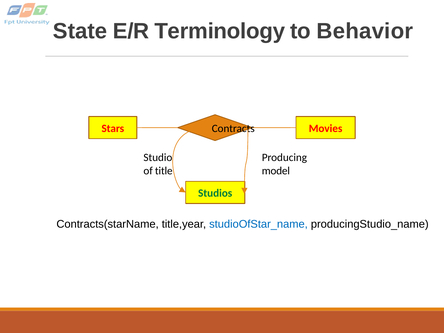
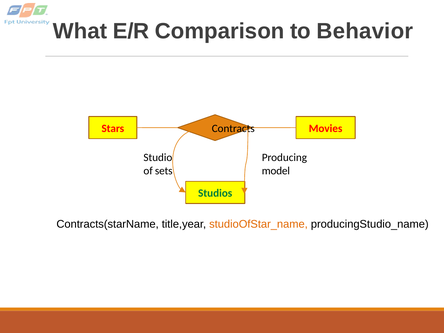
State: State -> What (80, 31)
Terminology: Terminology -> Comparison (220, 31)
title: title -> sets (164, 171)
studioOfStar_name colour: blue -> orange (258, 224)
